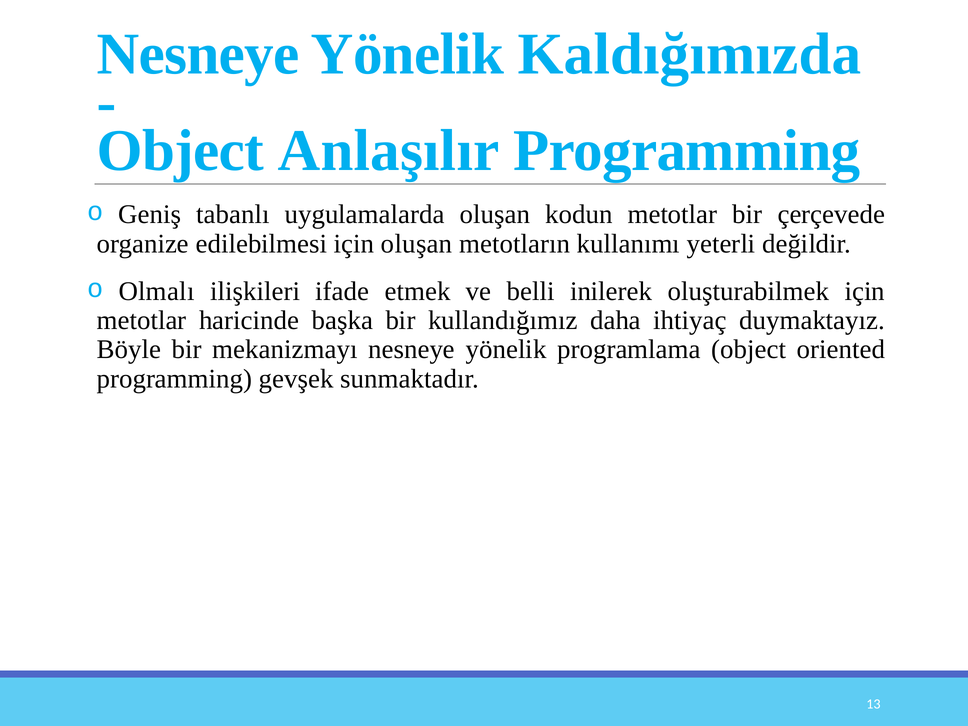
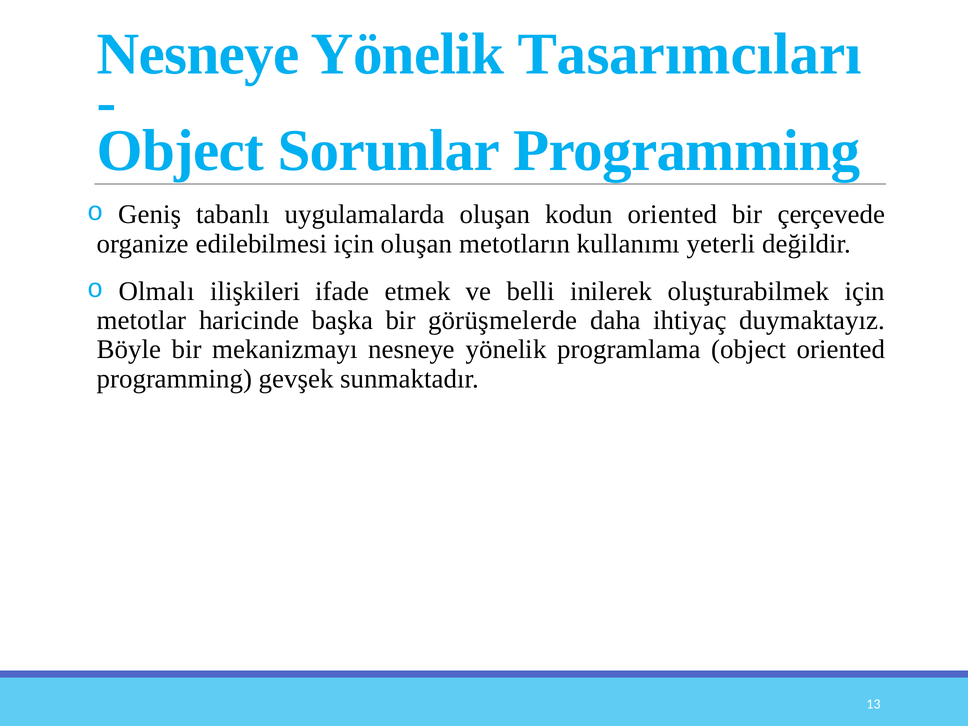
Kaldığımızda: Kaldığımızda -> Tasarımcıları (690, 54)
Anlaşılır: Anlaşılır -> Sorunlar (389, 151)
kodun metotlar: metotlar -> oriented (672, 215)
kullandığımız: kullandığımız -> görüşmelerde (503, 321)
